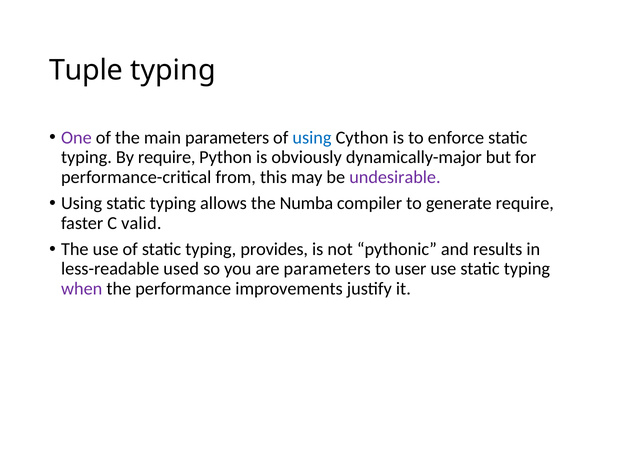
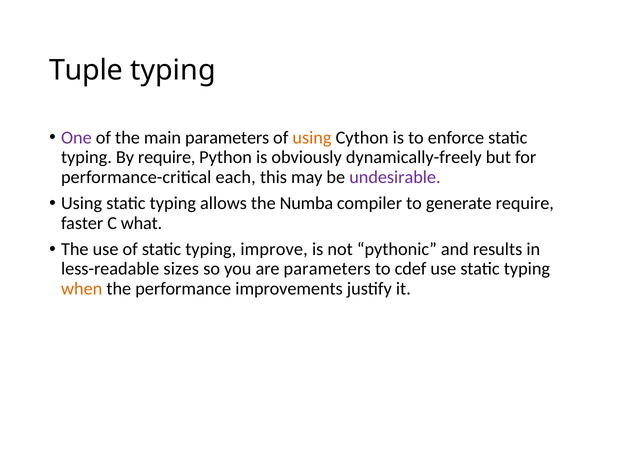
using colour: blue -> orange (312, 138)
dynamically-major: dynamically-major -> dynamically-freely (414, 158)
from: from -> each (236, 177)
valid: valid -> what (142, 223)
provides: provides -> improve (274, 249)
used: used -> sizes (181, 269)
user: user -> cdef (411, 269)
when colour: purple -> orange (82, 289)
